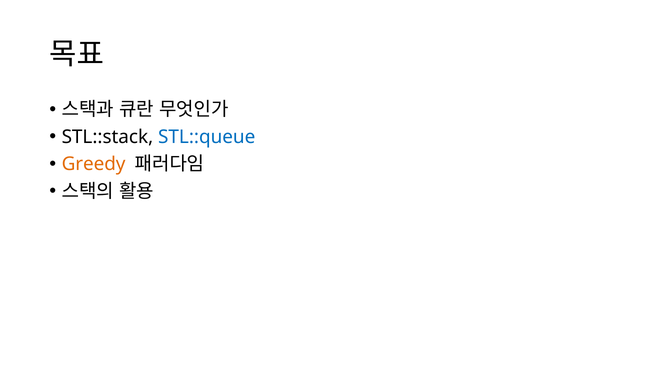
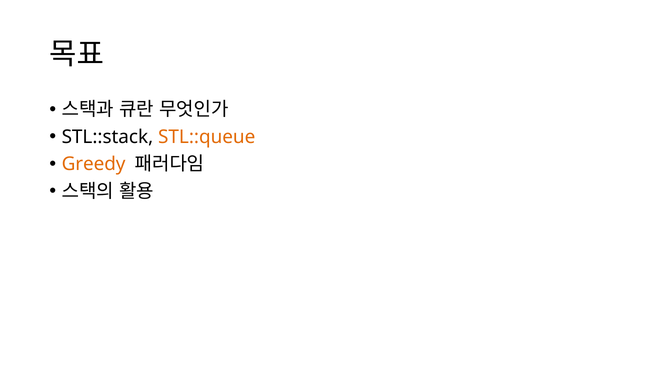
STL::queue colour: blue -> orange (207, 137)
